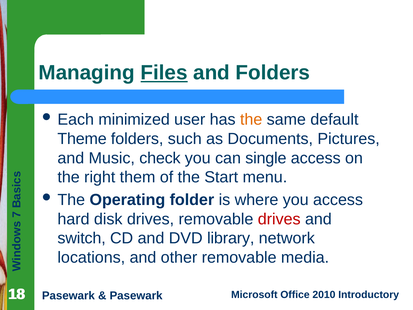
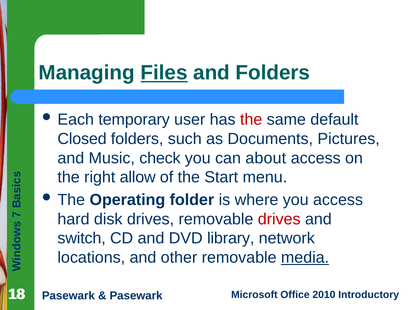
minimized: minimized -> temporary (134, 119)
the colour: orange -> red (251, 119)
Theme: Theme -> Closed (82, 139)
single: single -> about (266, 158)
them: them -> allow (138, 177)
media underline: none -> present (305, 257)
